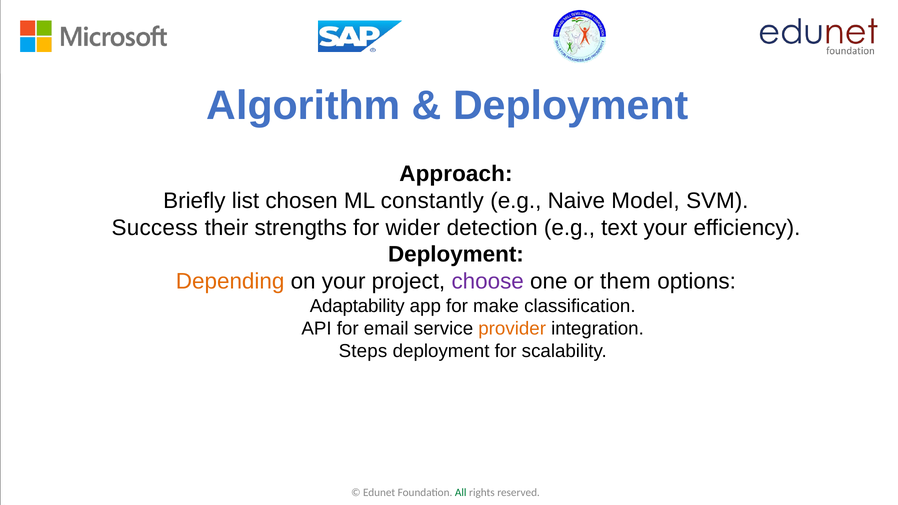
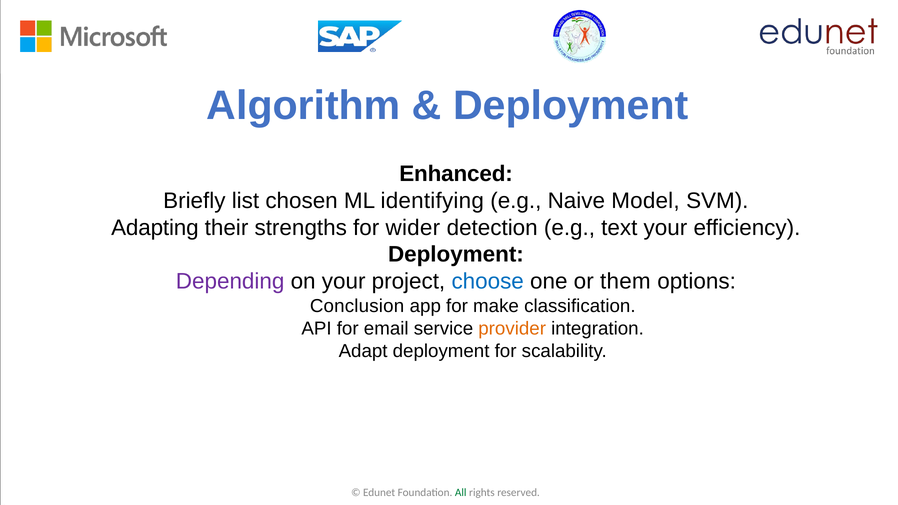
Approach: Approach -> Enhanced (456, 174)
constantly: constantly -> identifying (432, 201)
Success: Success -> Adapting (155, 228)
Depending colour: orange -> purple (230, 282)
choose colour: purple -> blue (488, 282)
Adaptability: Adaptability -> Conclusion (357, 306)
Steps: Steps -> Adapt (363, 351)
